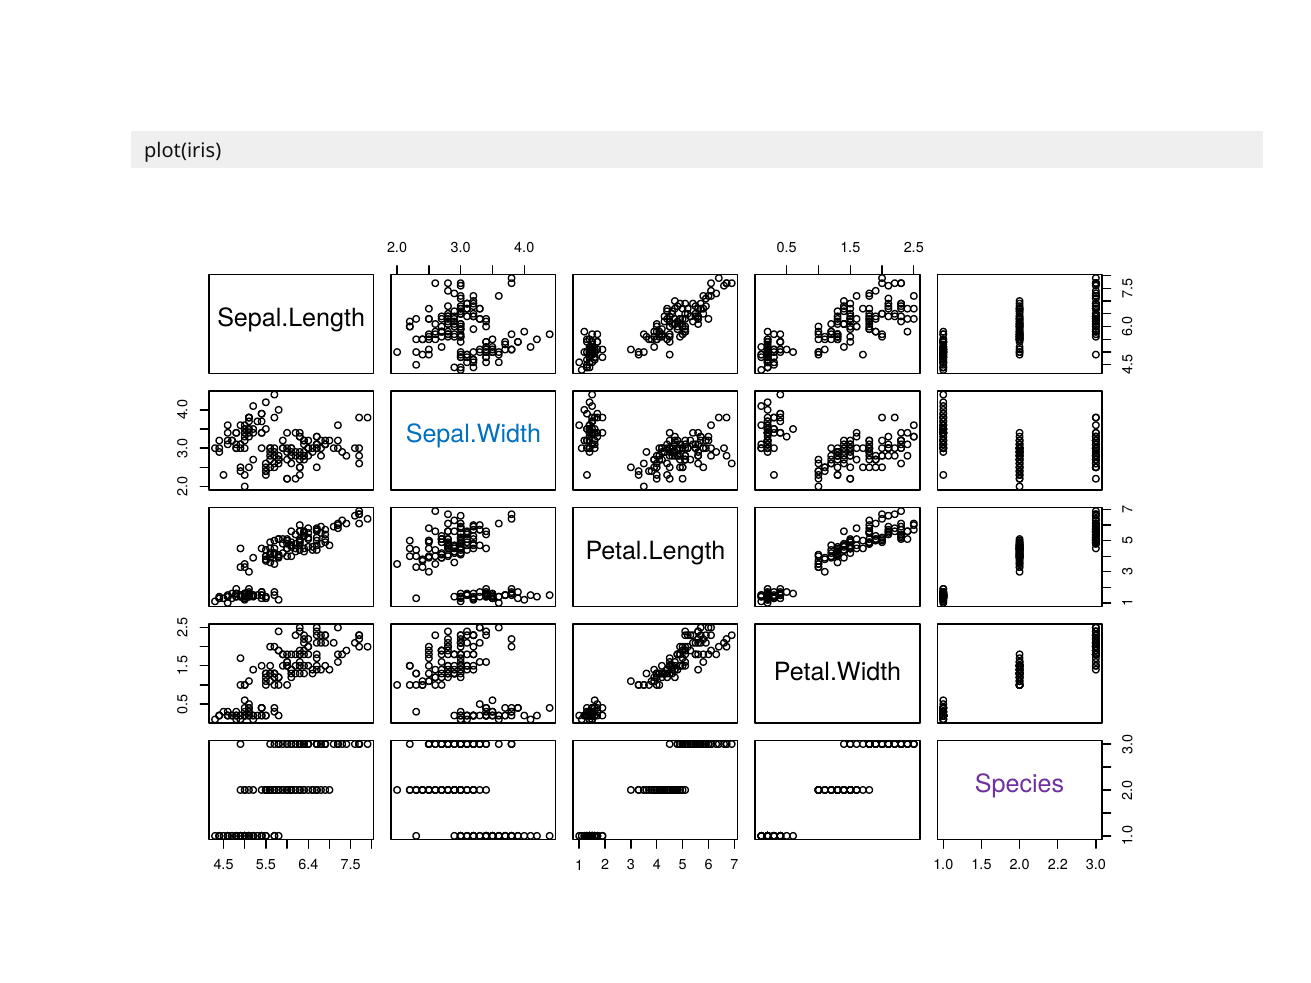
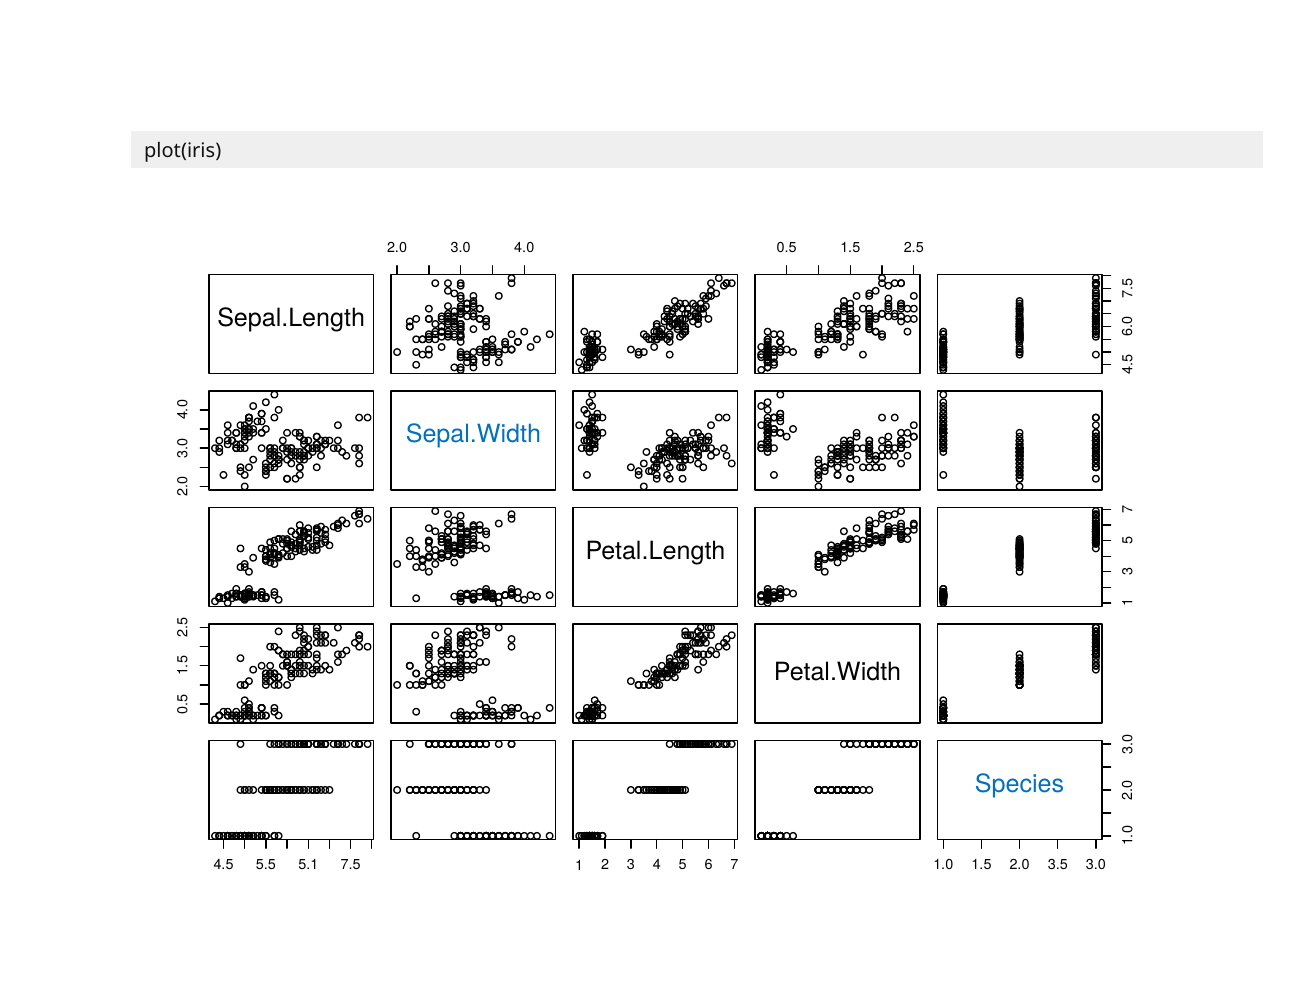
Species colour: purple -> blue (1020, 784)
6.4: 6.4 -> 5.1 (308, 865)
2.2: 2.2 -> 3.5 (1058, 865)
